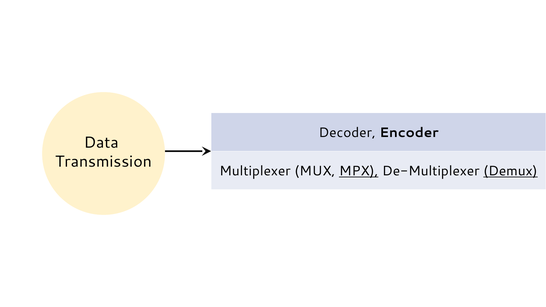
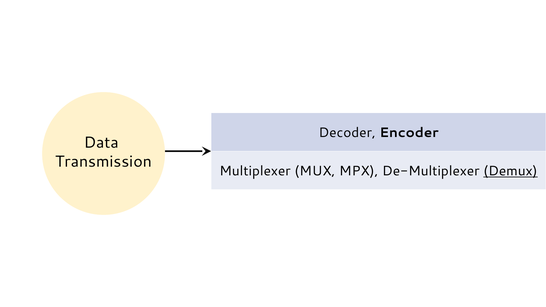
MPX underline: present -> none (359, 171)
